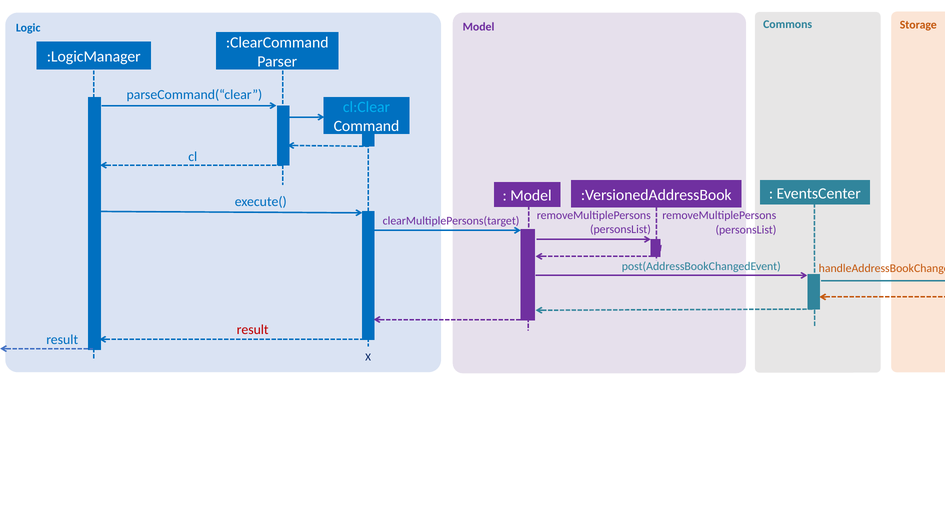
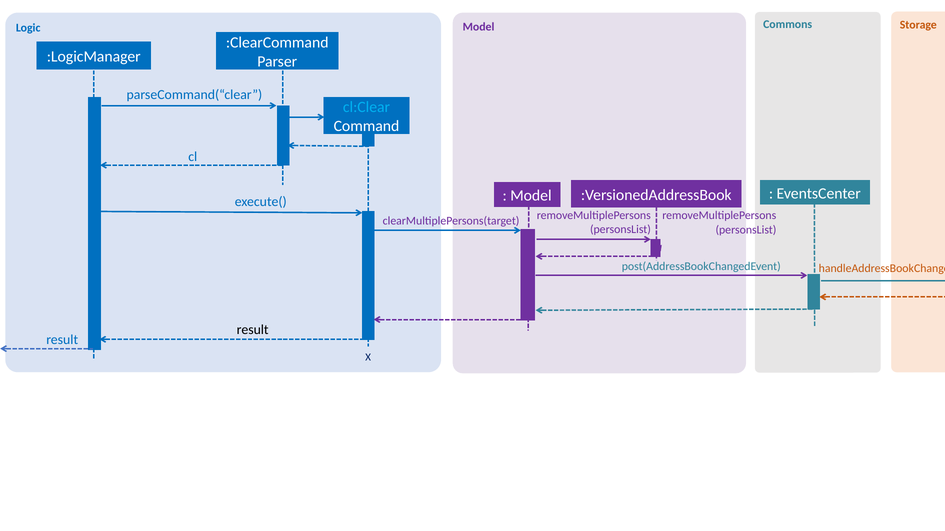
result colour: red -> black (253, 330)
